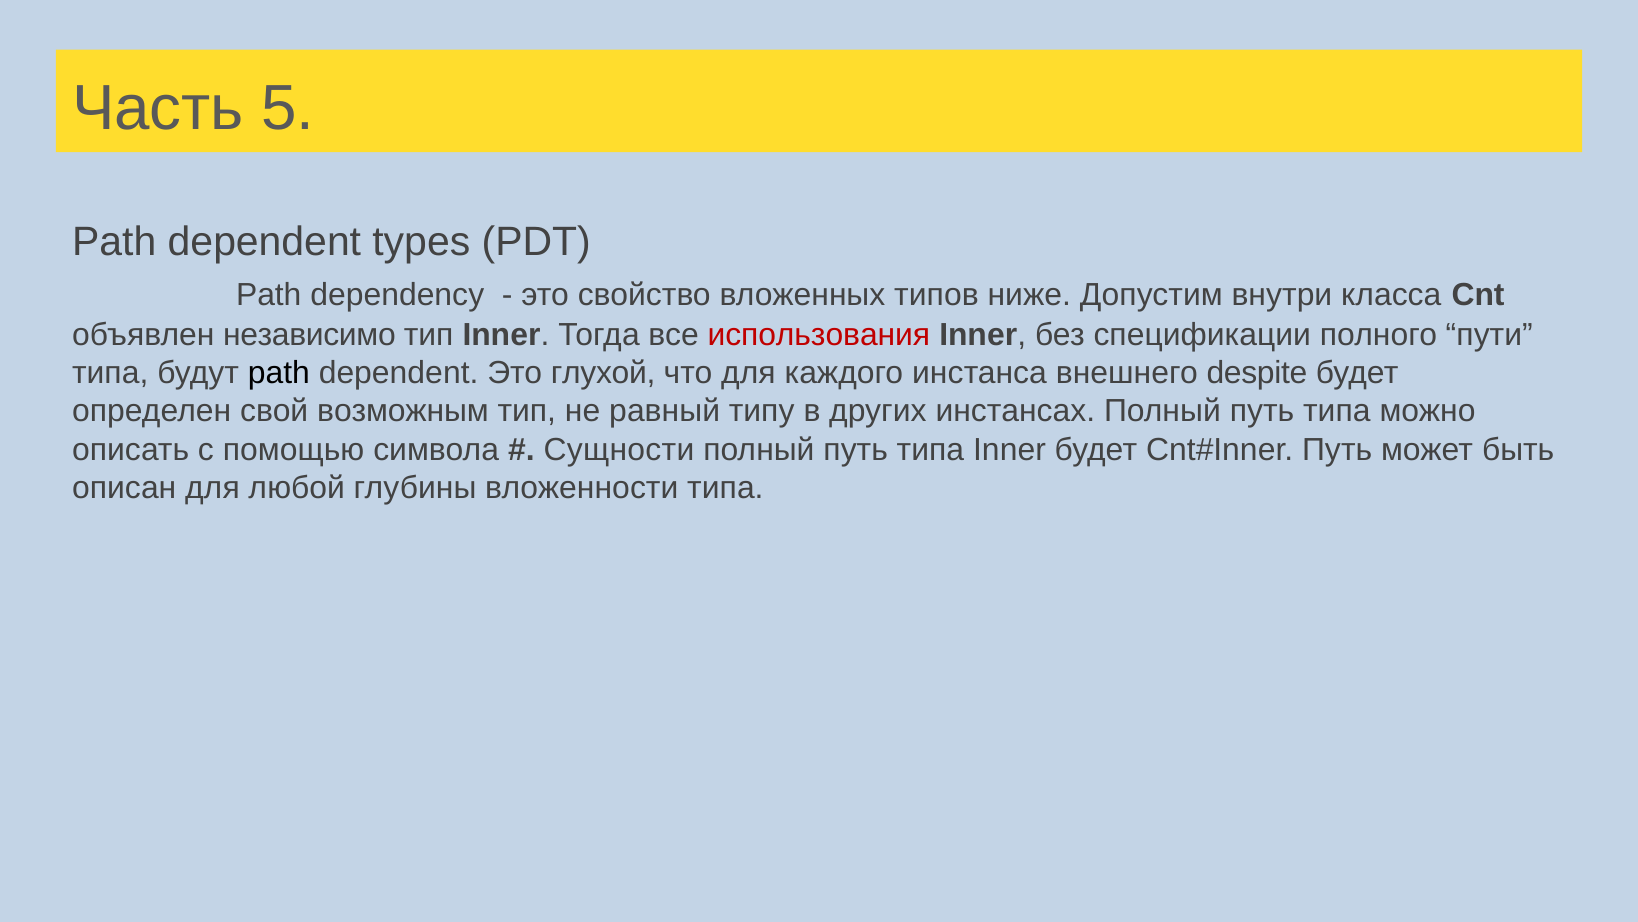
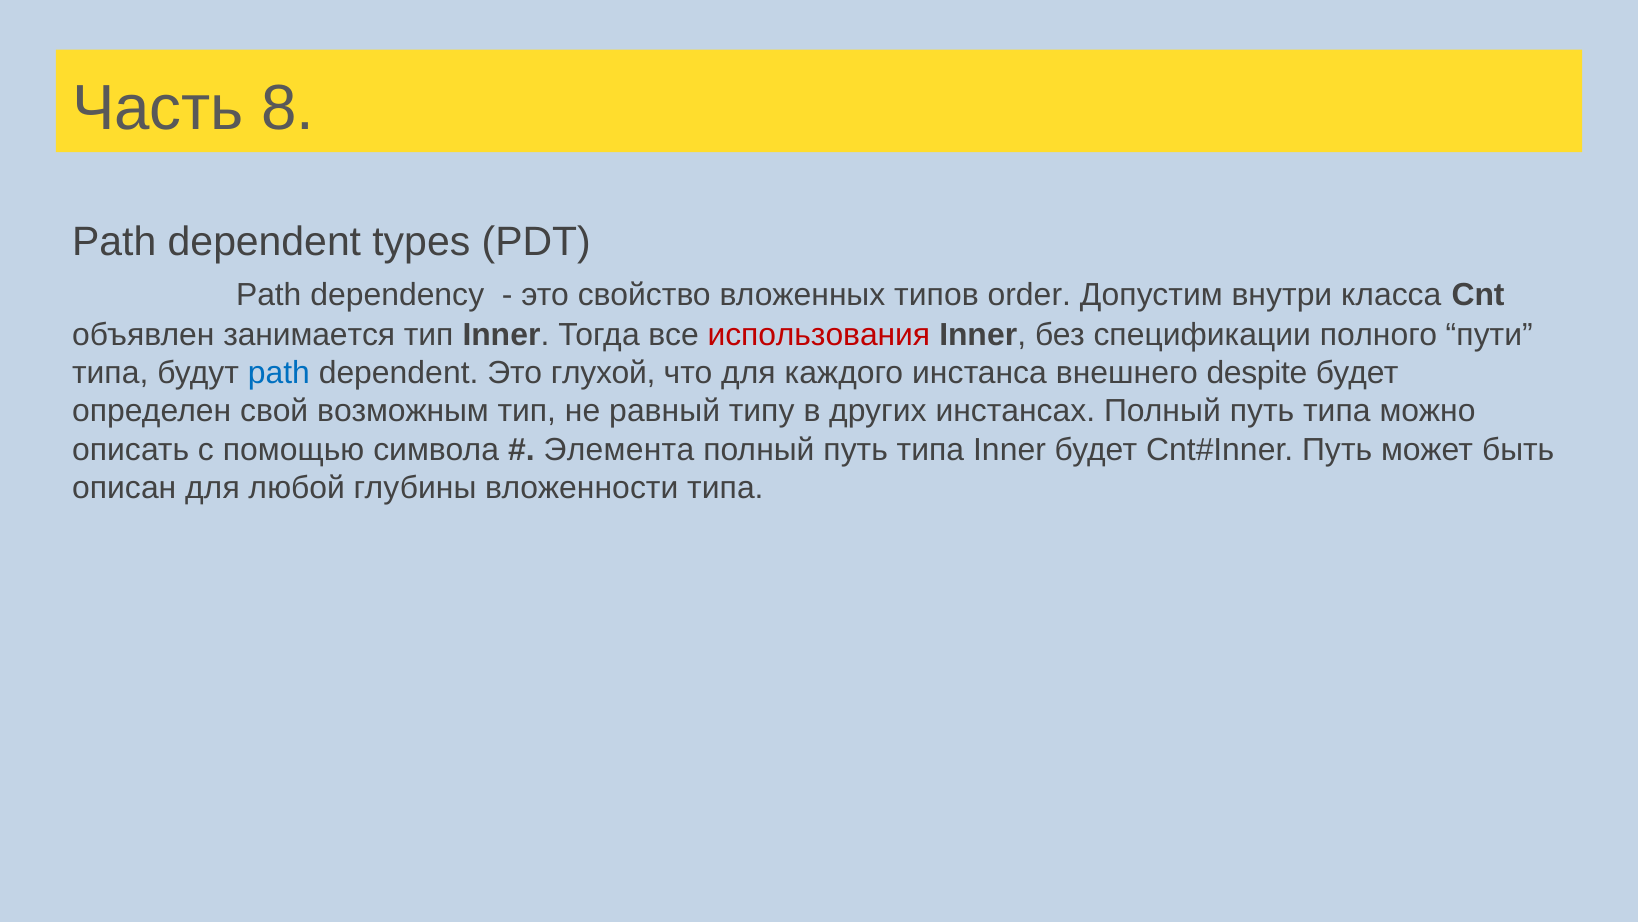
5: 5 -> 8 (288, 109)
ниже: ниже -> order (1029, 294)
независимо: независимо -> занимается (309, 335)
path colour: black -> blue (279, 373)
Сущности: Сущности -> Элемента (619, 449)
